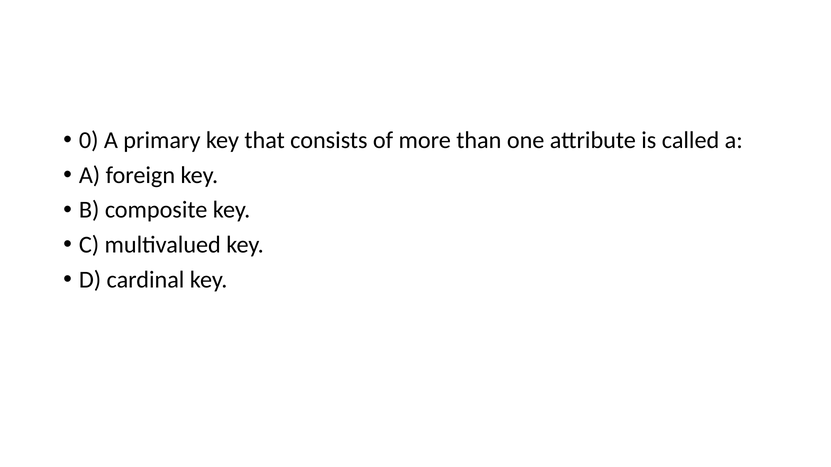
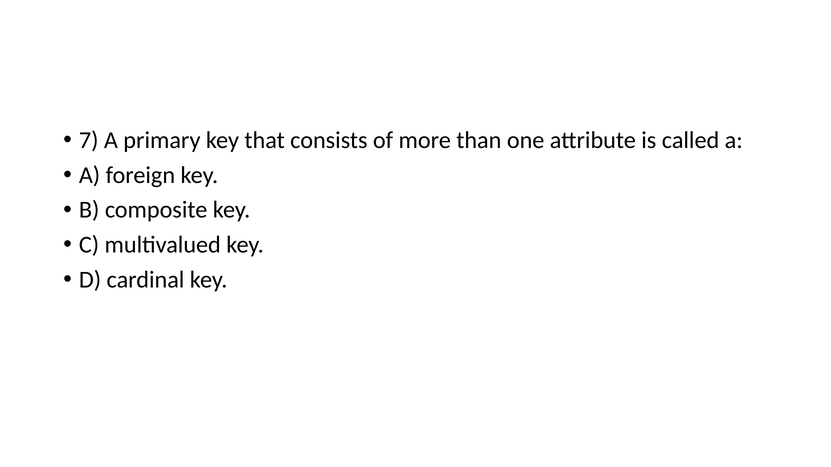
0: 0 -> 7 (89, 140)
